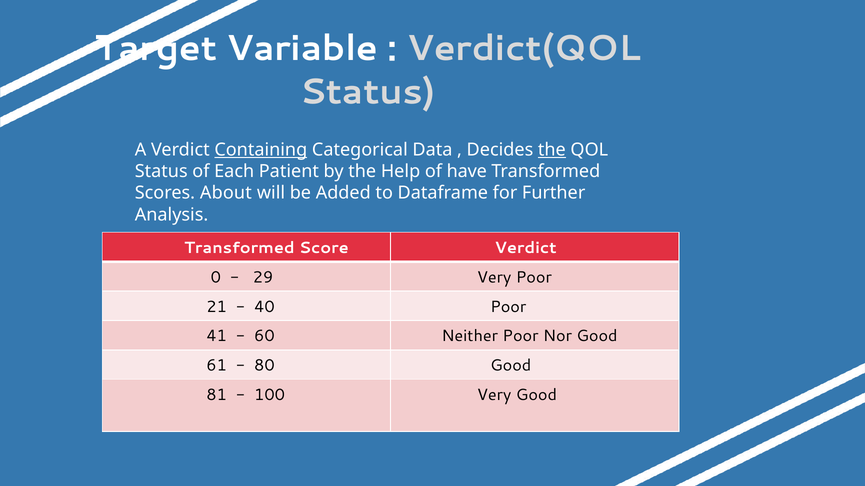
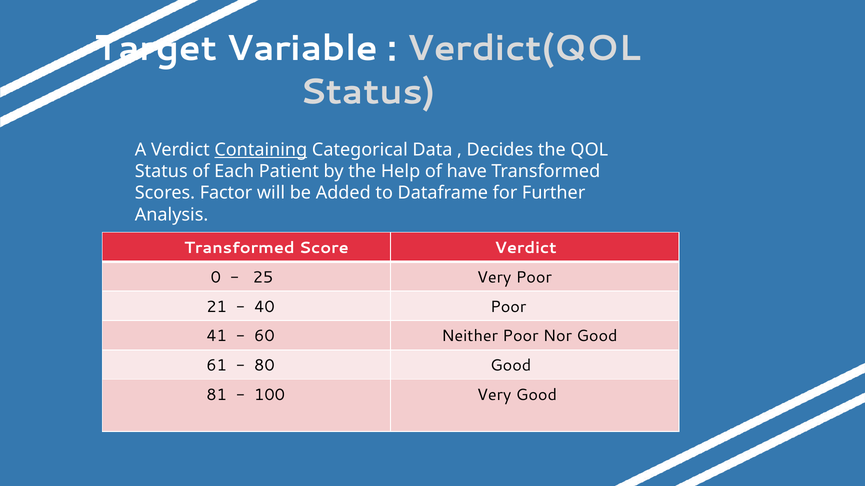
the underline: present -> none (552, 150)
About: About -> Factor (226, 193)
29: 29 -> 25 (263, 278)
